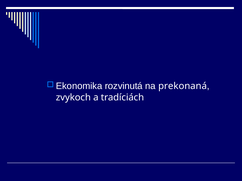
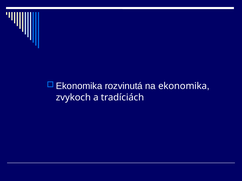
prekonaná: prekonaná -> ekonomika (183, 86)
